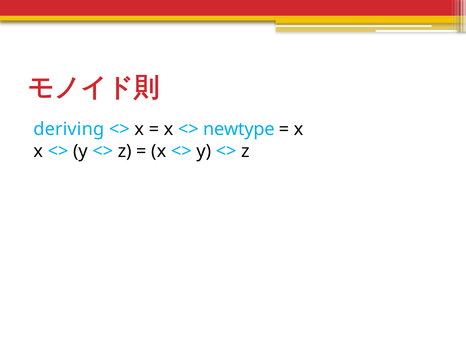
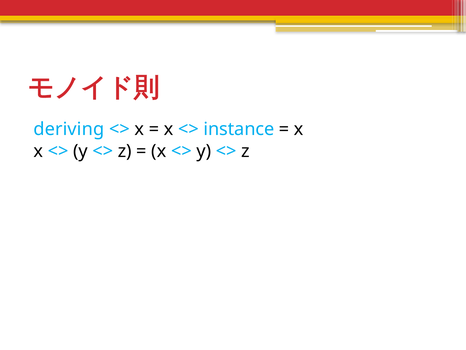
newtype: newtype -> instance (239, 129)
